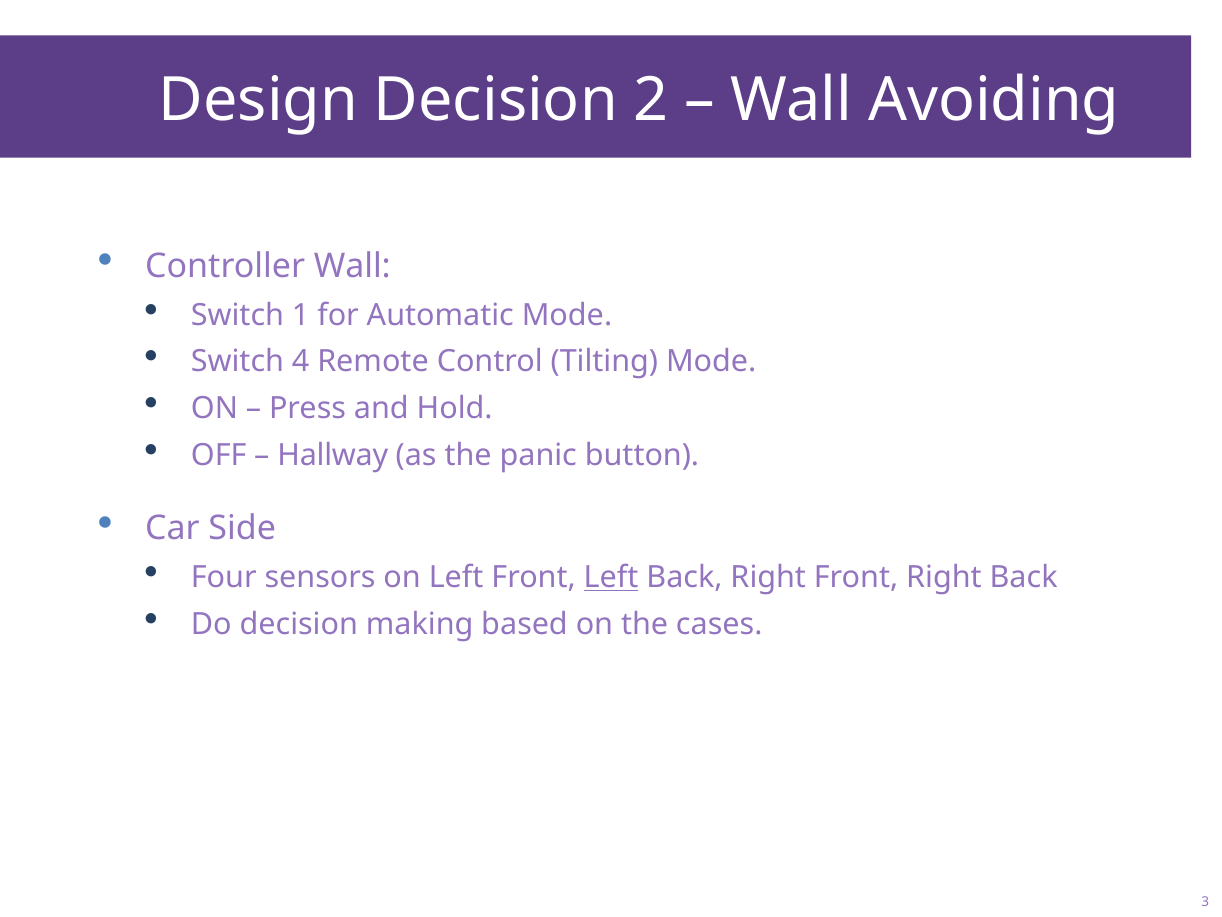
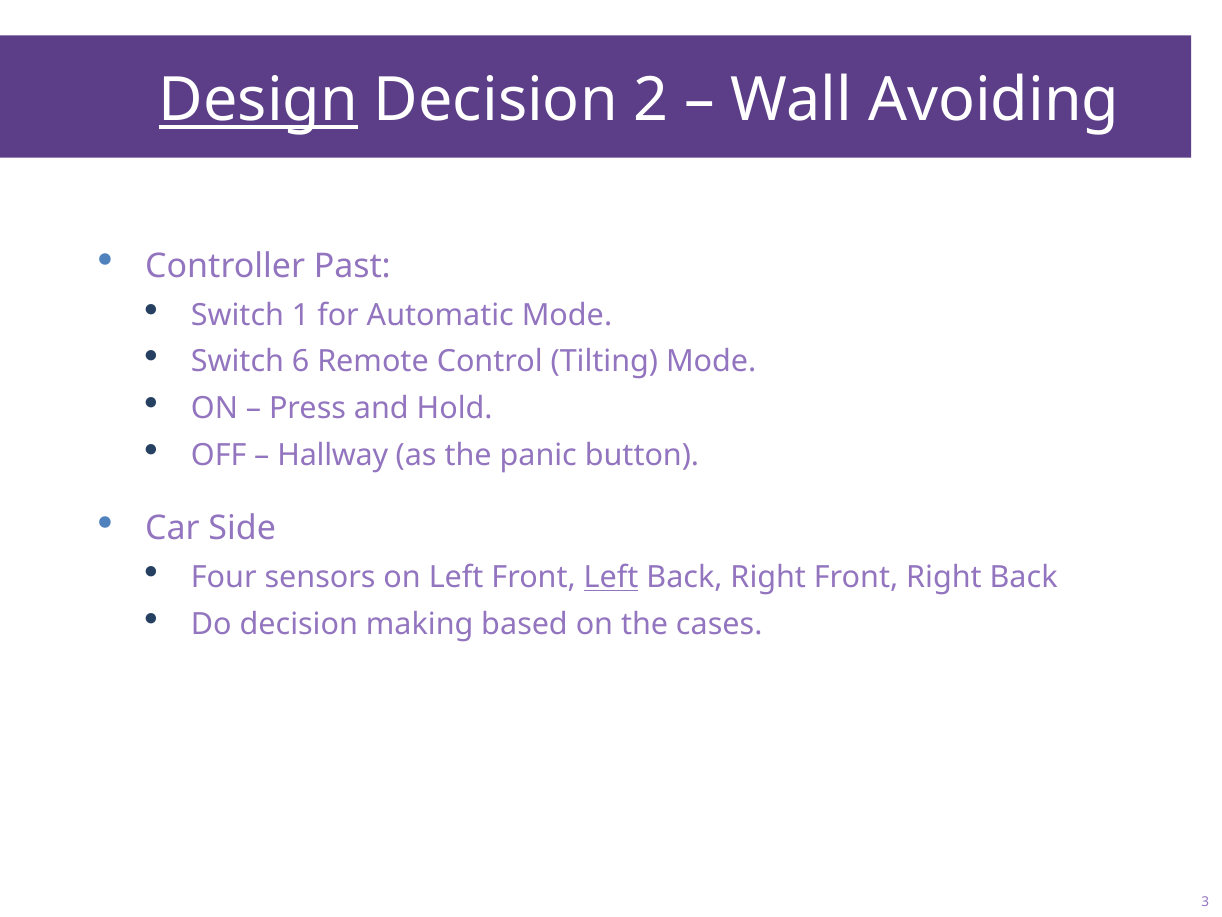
Design underline: none -> present (258, 101)
Controller Wall: Wall -> Past (352, 266)
4: 4 -> 6 (301, 362)
